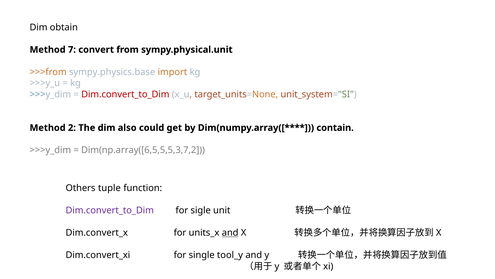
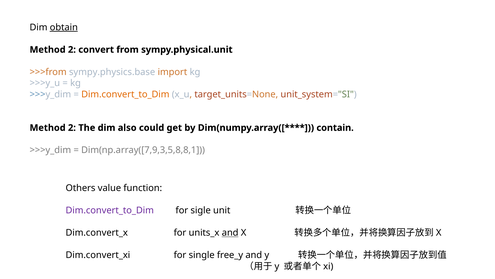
obtain underline: none -> present (64, 27)
7: 7 -> 2 (72, 50)
Dim.convert_to_Dim colour: red -> orange (125, 94)
Dim(np.array([6,5,5,5,3,7,2: Dim(np.array([6,5,5,5,3,7,2 -> Dim(np.array([7,9,3,5,8,8,1 (143, 150)
tuple: tuple -> value (109, 188)
tool_y: tool_y -> free_y (230, 255)
